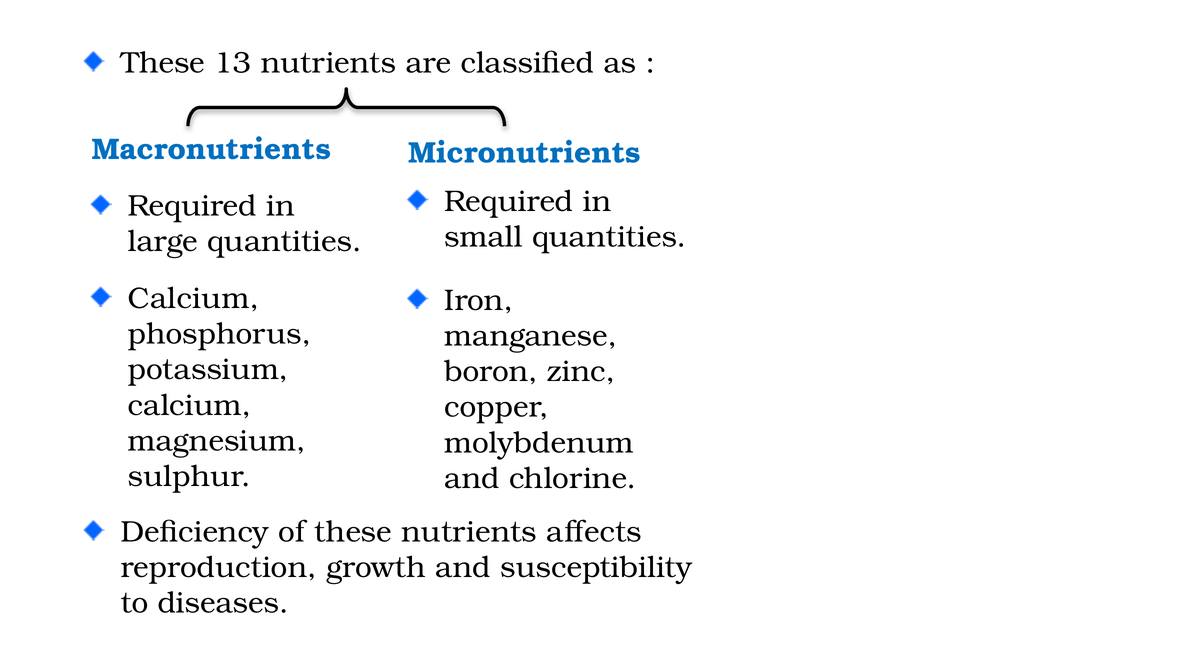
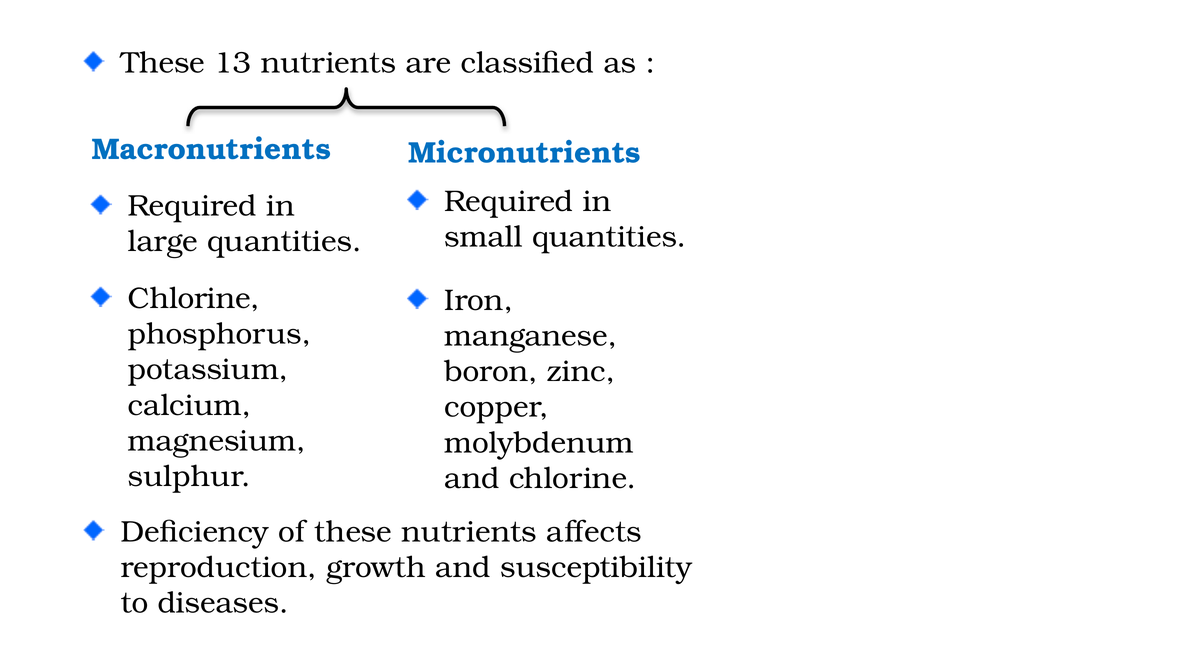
Calcium: Calcium -> Chlorine (194, 298)
